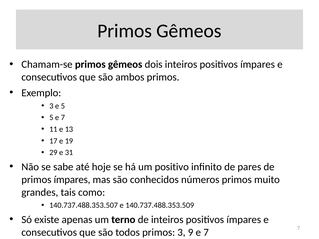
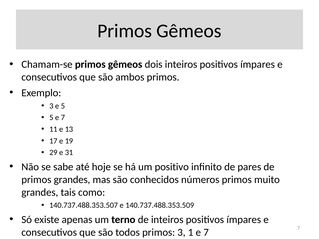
primos ímpares: ímpares -> grandes (72, 180)
9: 9 -> 1 (191, 233)
